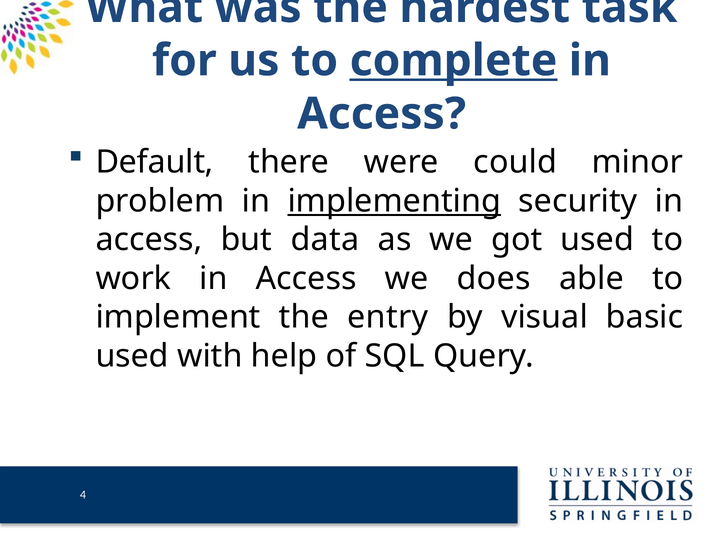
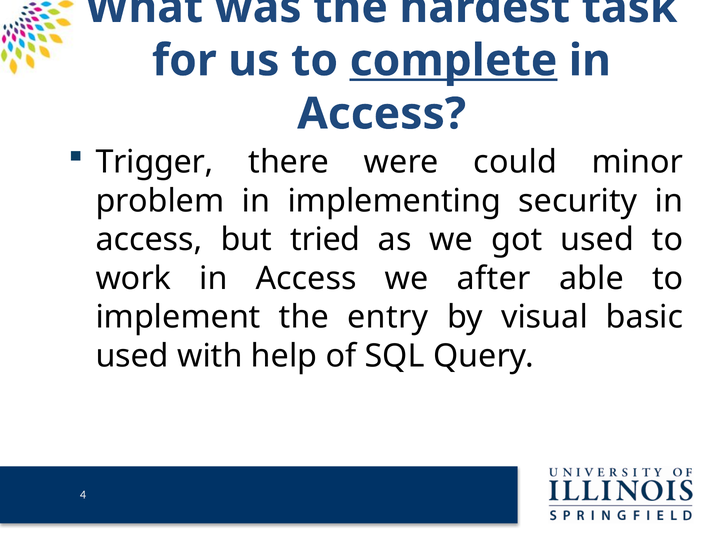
Default: Default -> Trigger (155, 162)
implementing underline: present -> none (394, 201)
data: data -> tried (325, 240)
does: does -> after (494, 279)
